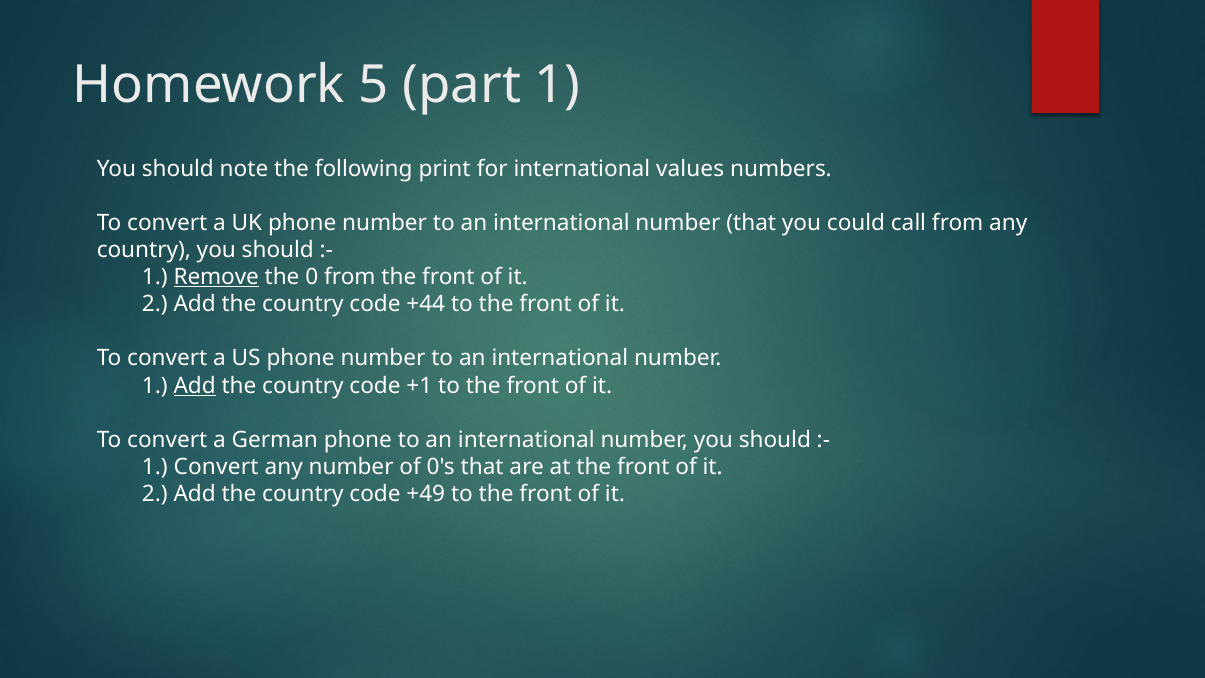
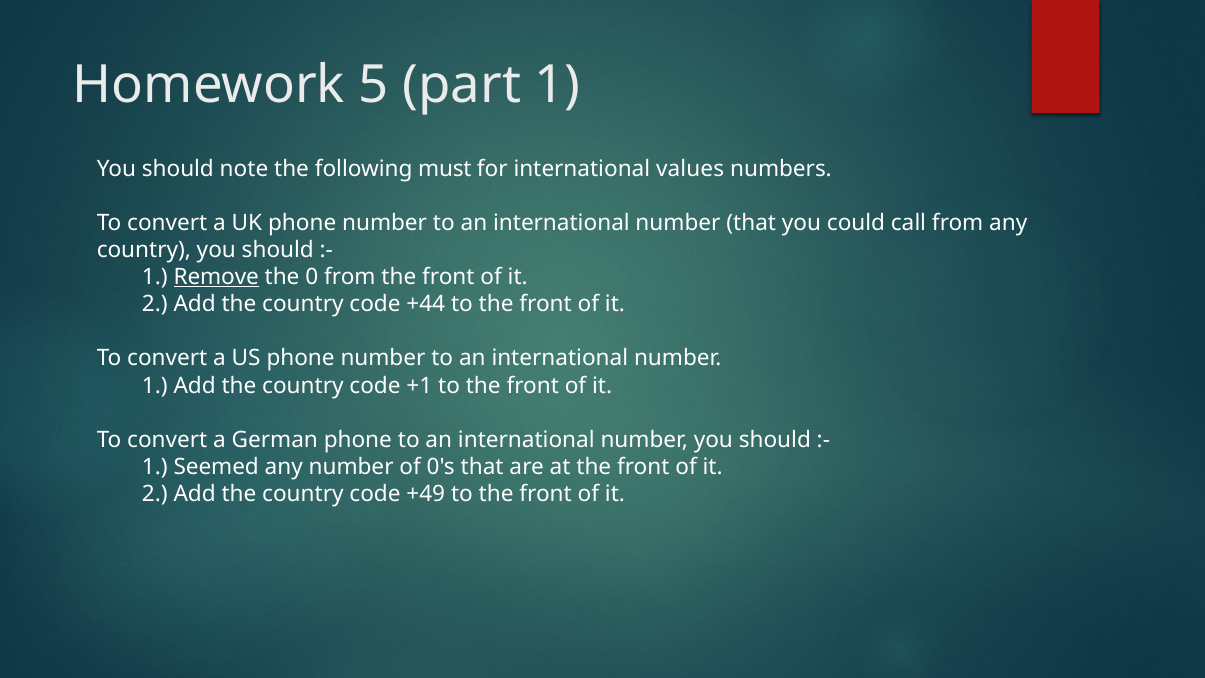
print: print -> must (445, 169)
Add underline: present -> none (195, 385)
1 Convert: Convert -> Seemed (216, 467)
